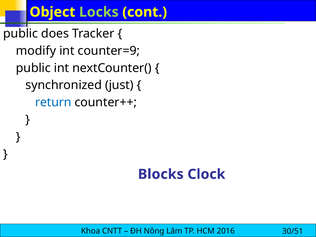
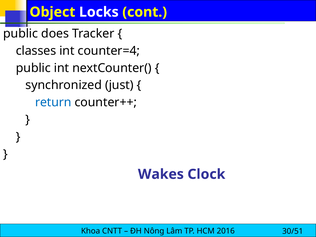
Locks colour: light green -> white (99, 12)
modify: modify -> classes (36, 51)
counter=9: counter=9 -> counter=4 (109, 51)
Blocks: Blocks -> Wakes (161, 174)
